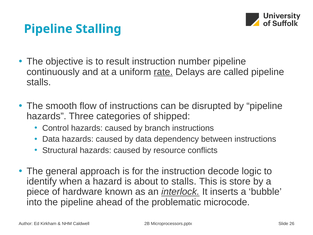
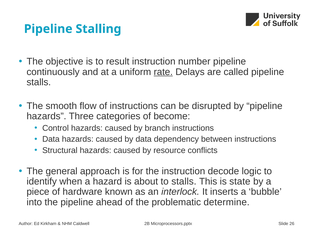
shipped: shipped -> become (172, 116)
store: store -> state (240, 181)
interlock underline: present -> none (180, 192)
microcode: microcode -> determine (227, 202)
